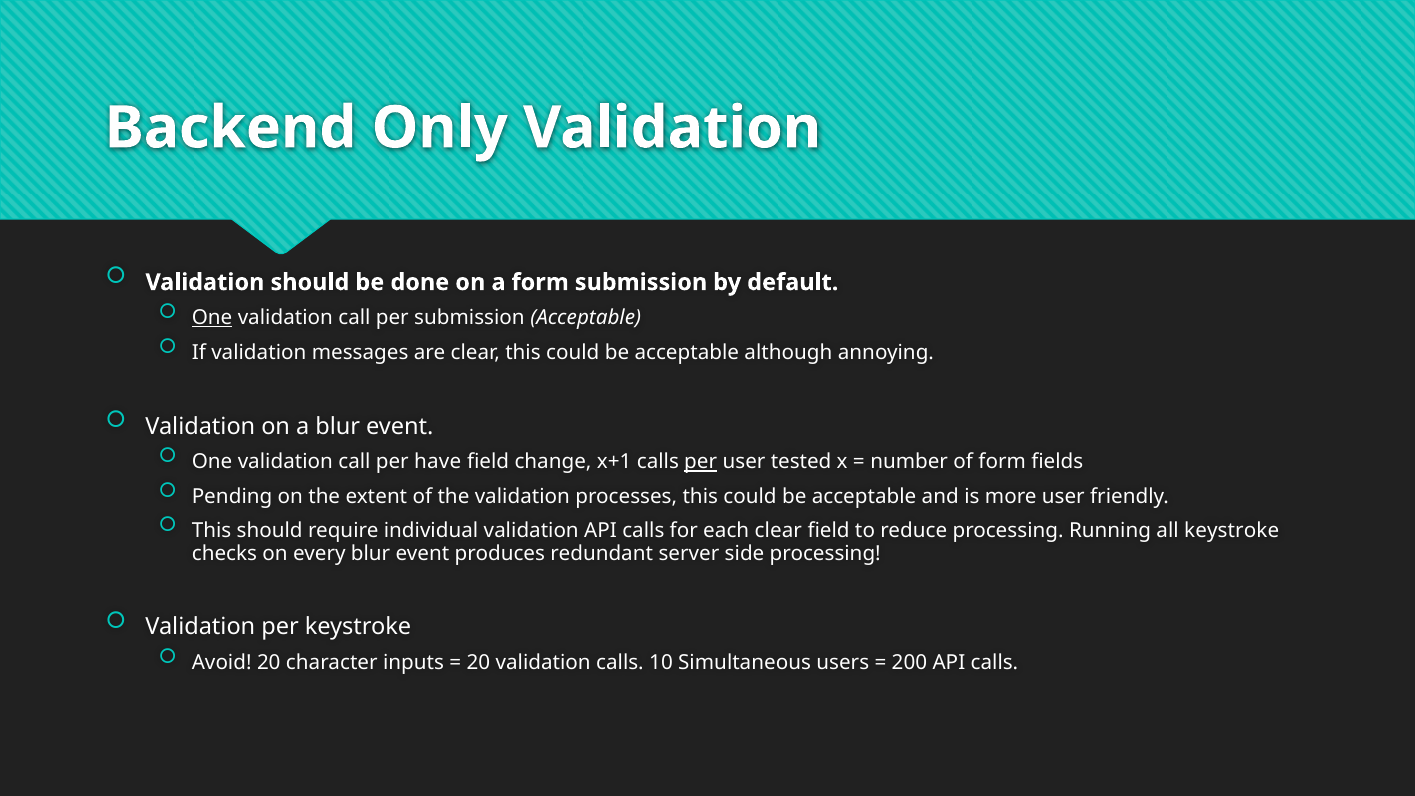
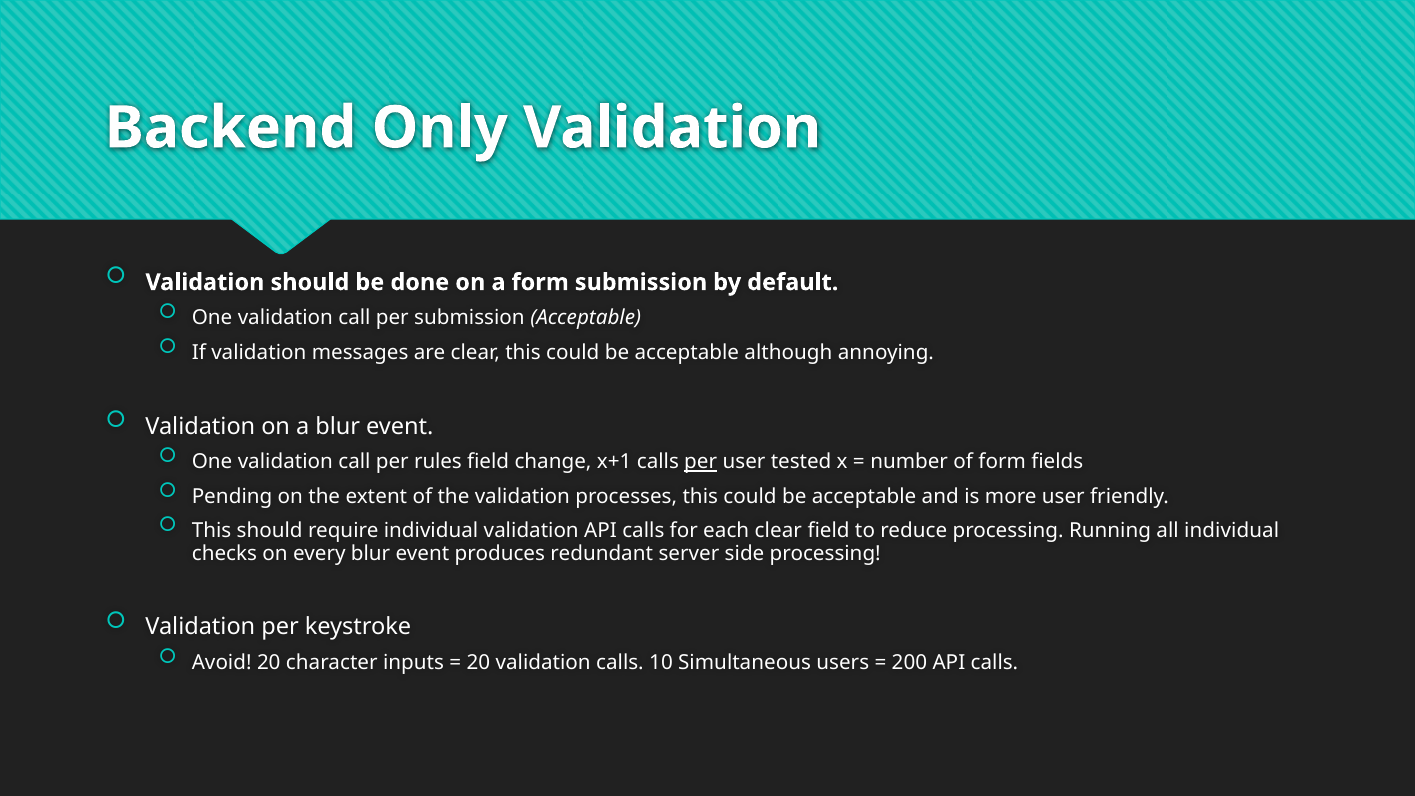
One underline: present -> none (212, 318)
have: have -> rules (438, 462)
all keystroke: keystroke -> individual (1232, 531)
